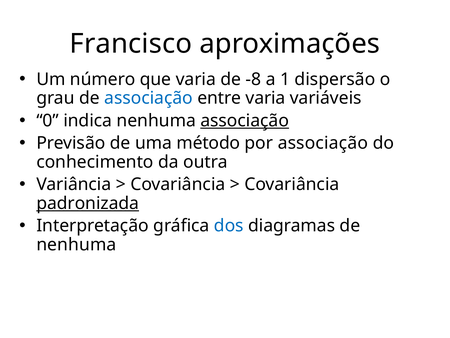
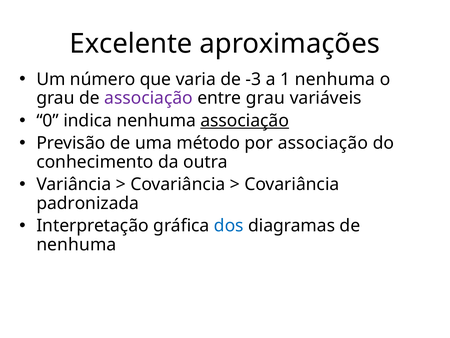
Francisco: Francisco -> Excelente (131, 44)
-8: -8 -> -3 (253, 79)
1 dispersão: dispersão -> nenhuma (335, 79)
associação colour: blue -> purple (149, 98)
entre varia: varia -> grau (265, 98)
padronizada underline: present -> none (88, 203)
